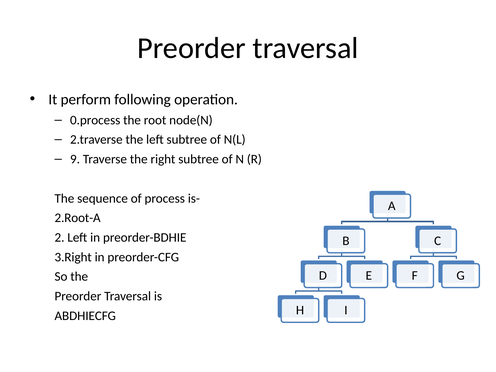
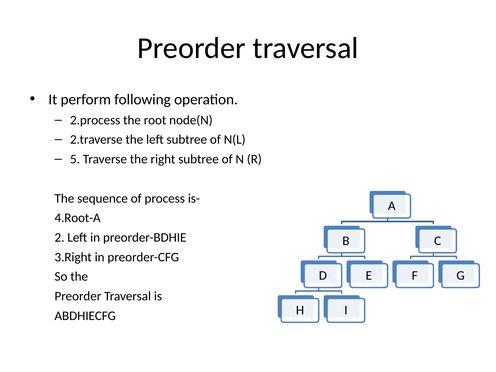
0.process: 0.process -> 2.process (95, 120)
9: 9 -> 5 (75, 159)
2.Root-A: 2.Root-A -> 4.Root-A (78, 218)
